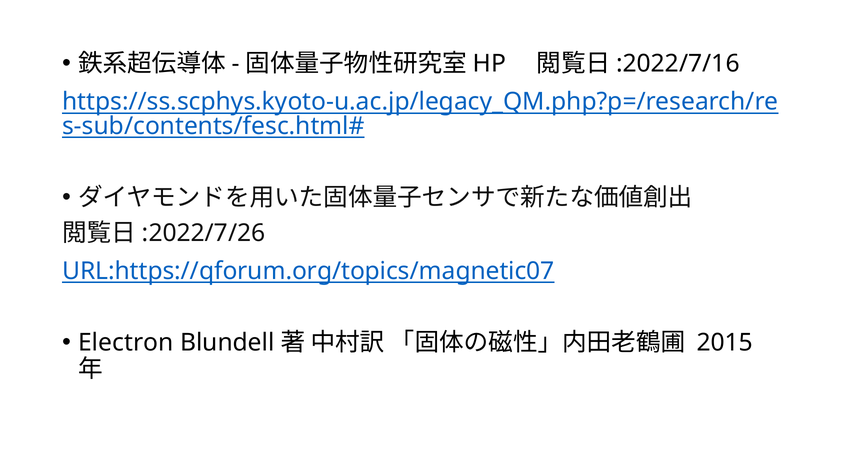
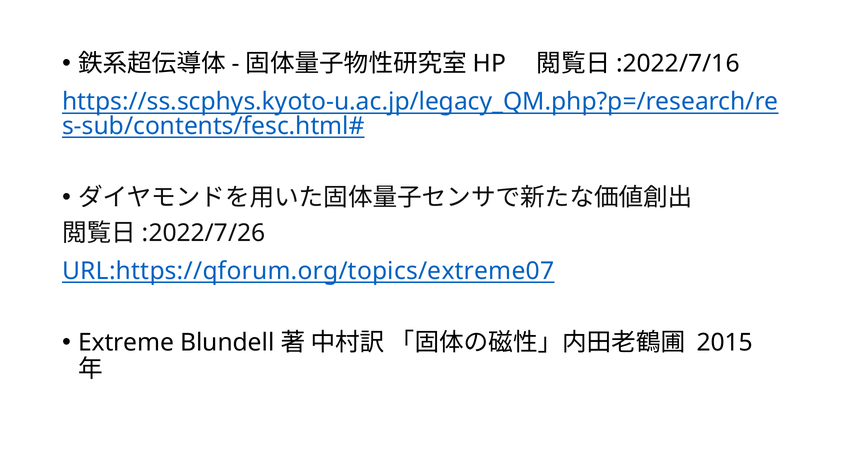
URL:https://qforum.org/topics/magnetic07: URL:https://qforum.org/topics/magnetic07 -> URL:https://qforum.org/topics/extreme07 (308, 271)
Electron: Electron -> Extreme (126, 343)
